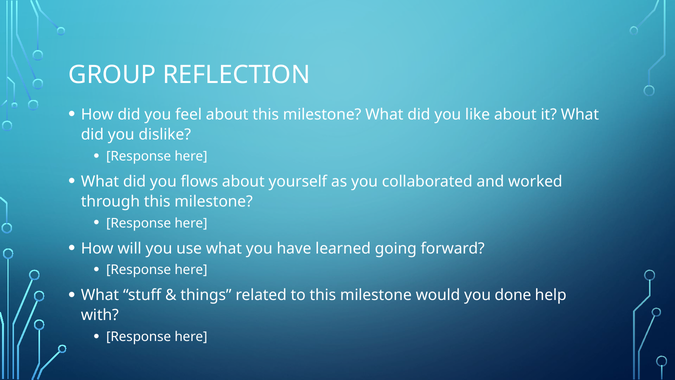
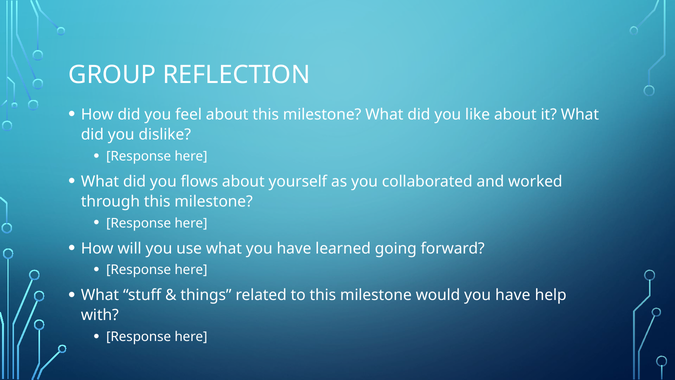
would you done: done -> have (513, 295)
